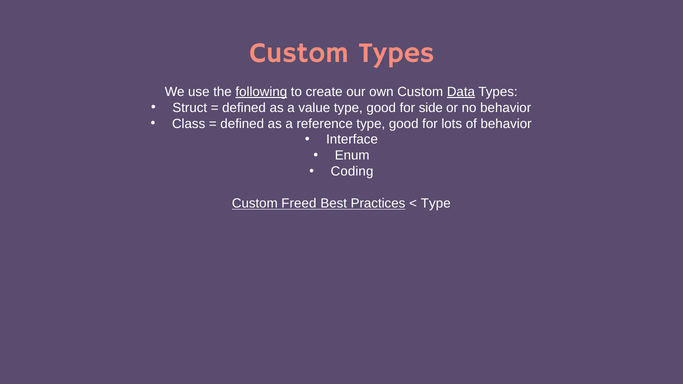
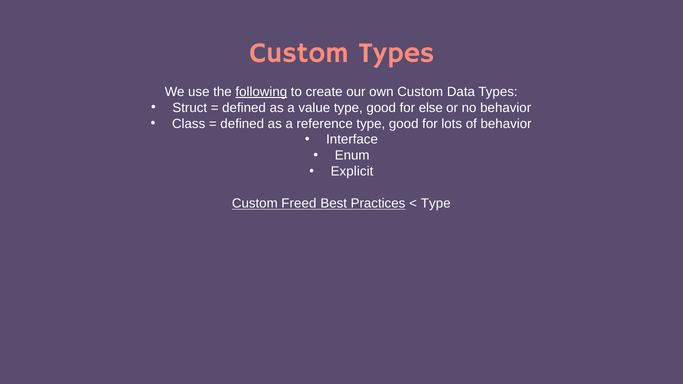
Data underline: present -> none (461, 92)
side: side -> else (431, 108)
Coding: Coding -> Explicit (352, 172)
